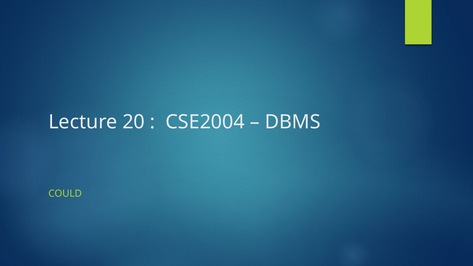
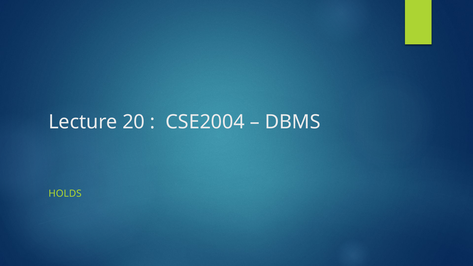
COULD: COULD -> HOLDS (65, 194)
